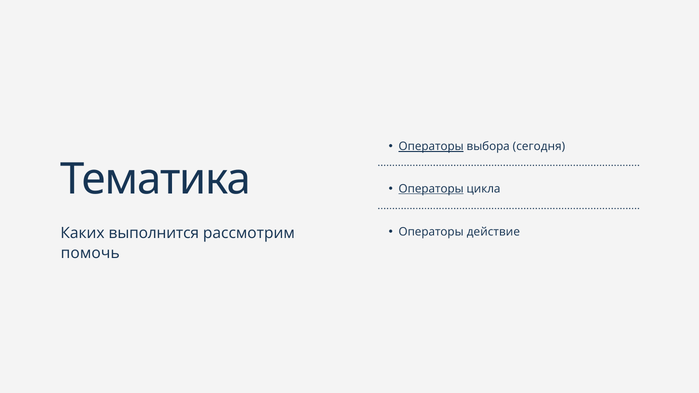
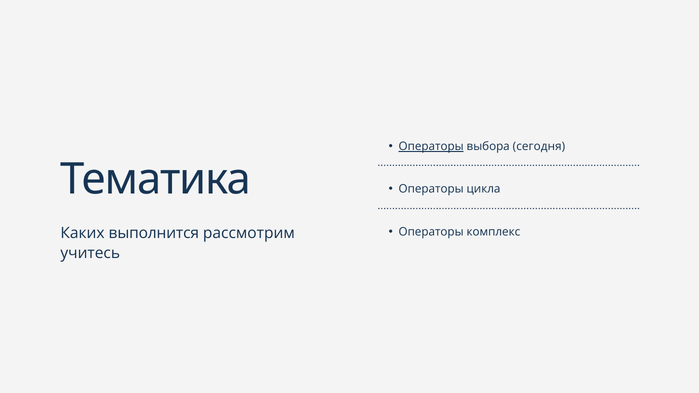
Операторы underline: present -> none (431, 189)
действие: действие -> комплекс (493, 232)
помочь: помочь -> учитесь (90, 253)
